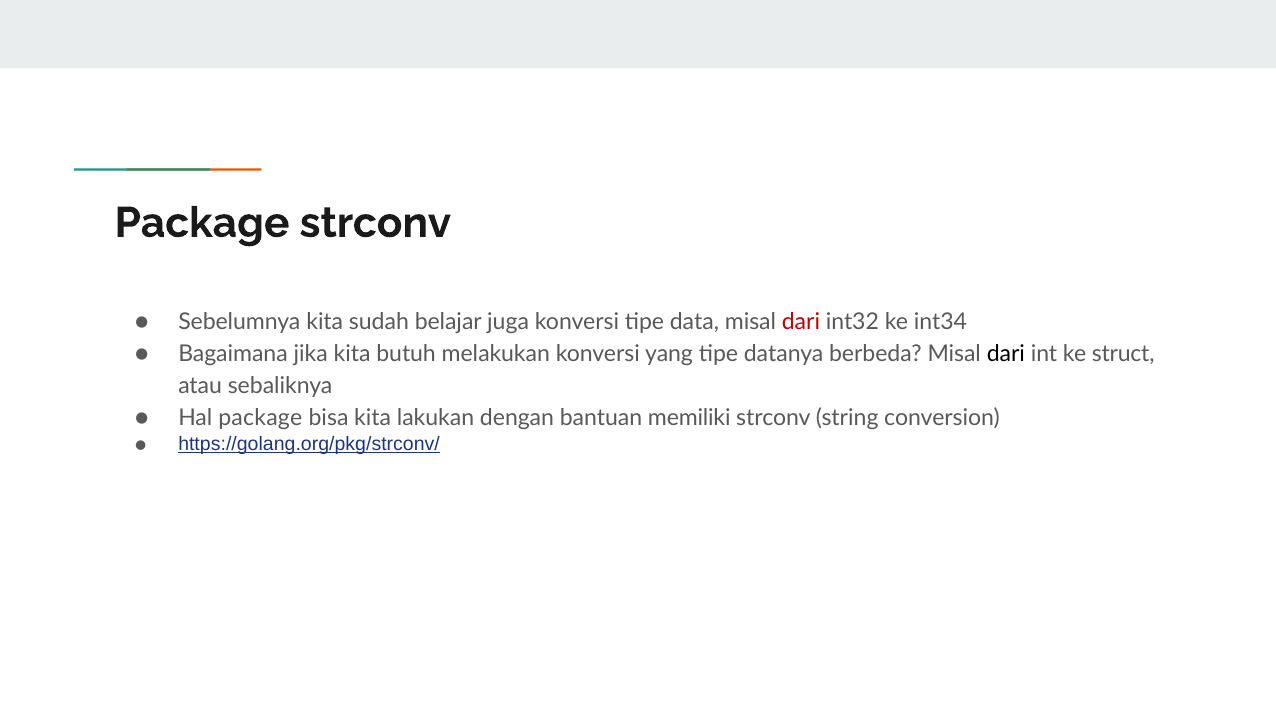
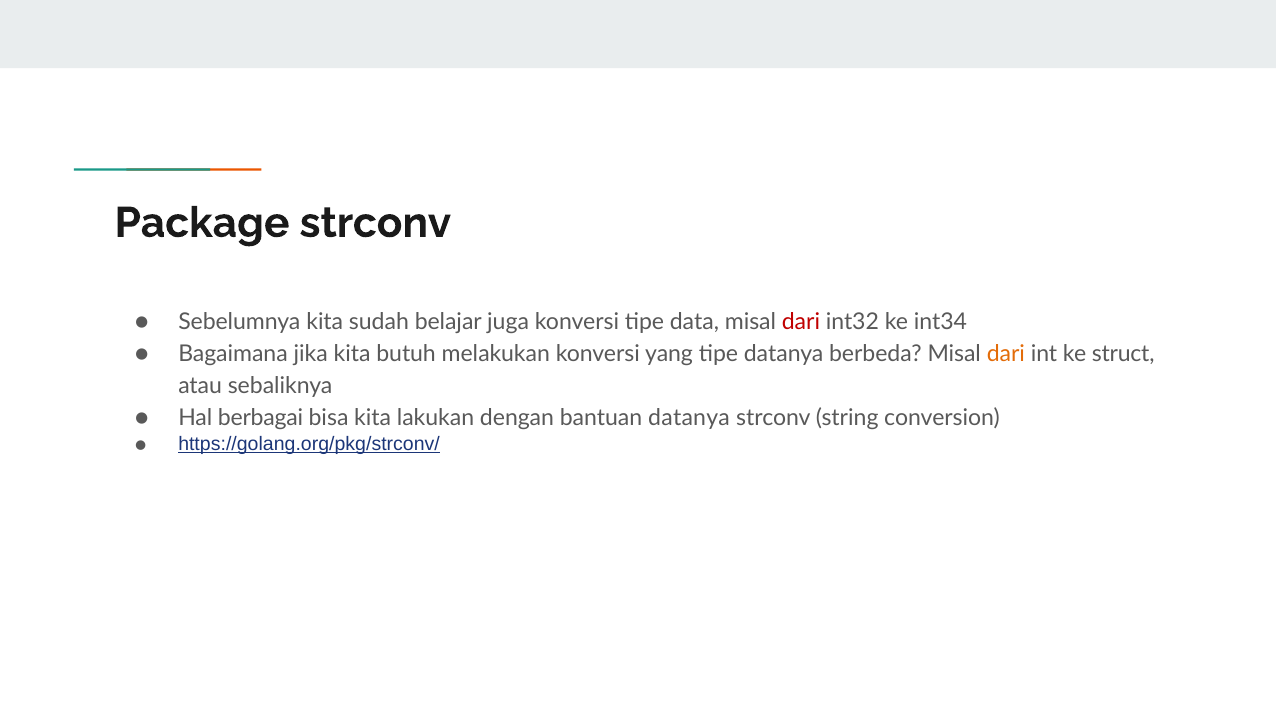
dari colour: black -> orange (1006, 354)
Hal package: package -> berbagai (261, 417)
bantuan memiliki: memiliki -> datanya (689, 417)
